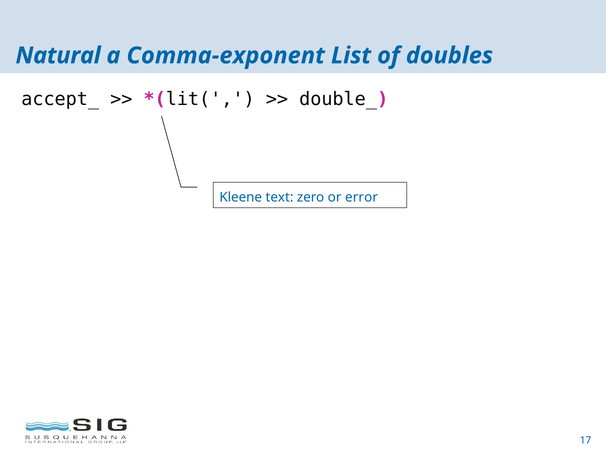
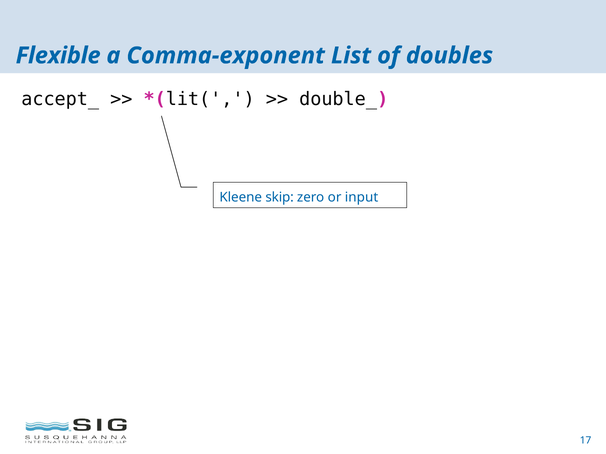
Natural: Natural -> Flexible (58, 56)
text: text -> skip (280, 198)
error: error -> input (362, 198)
